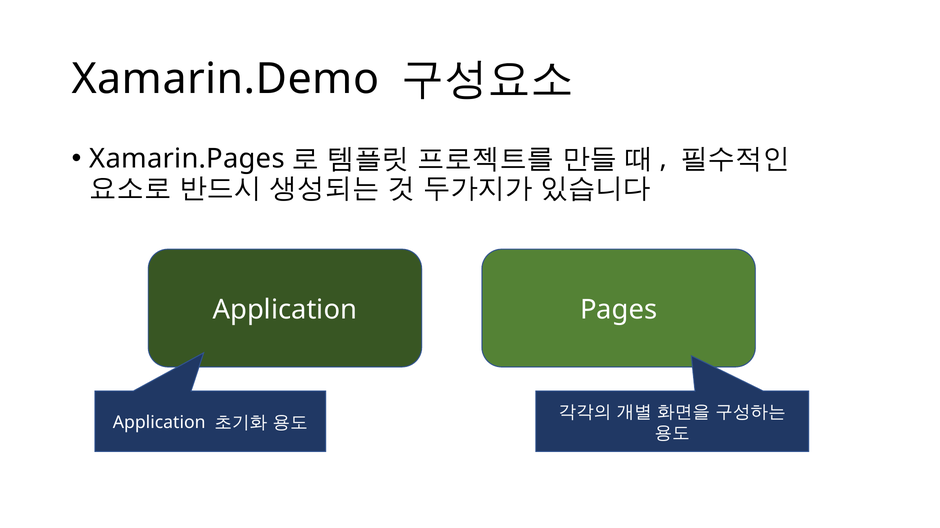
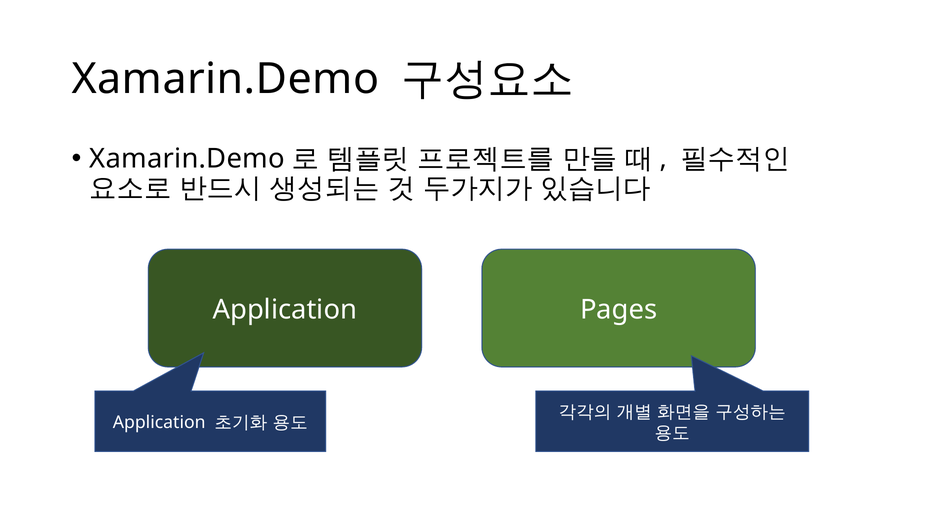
Xamarin.Pages: Xamarin.Pages -> Xamarin.Demo (187, 159)
